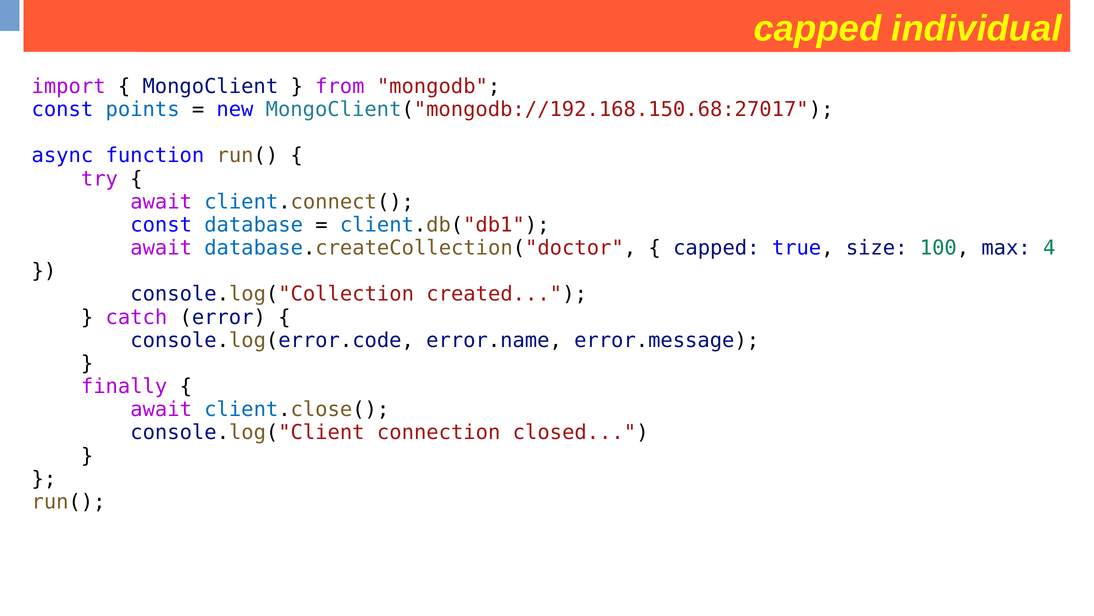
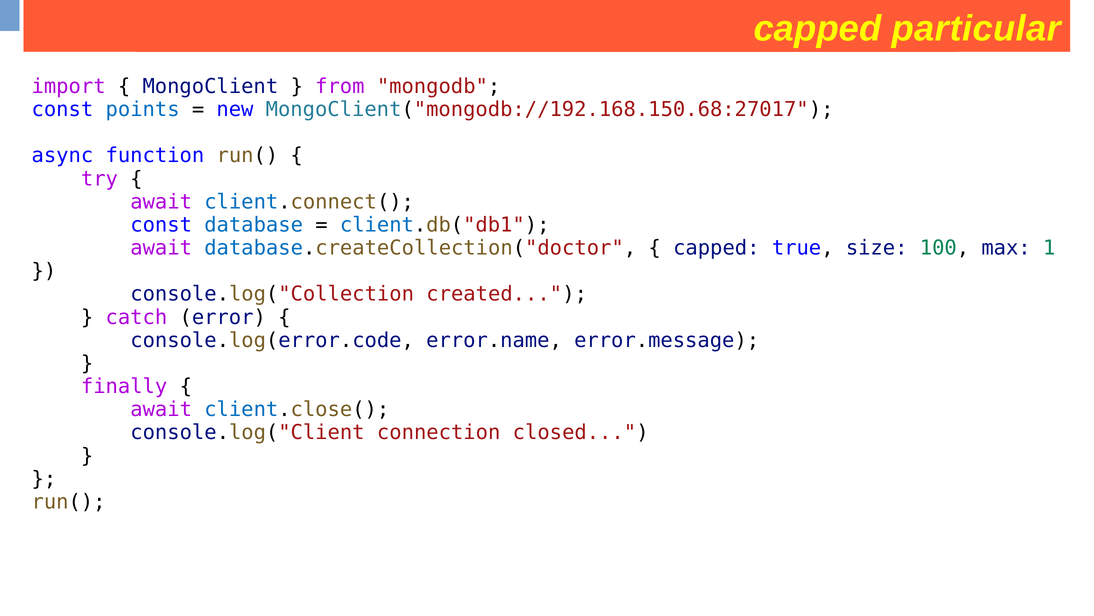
individual: individual -> particular (976, 28)
4: 4 -> 1 (1049, 248)
